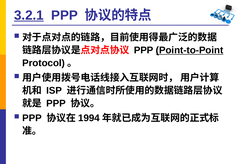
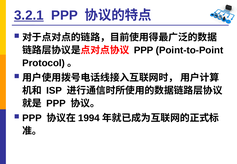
Point-to-Point underline: present -> none (190, 50)
